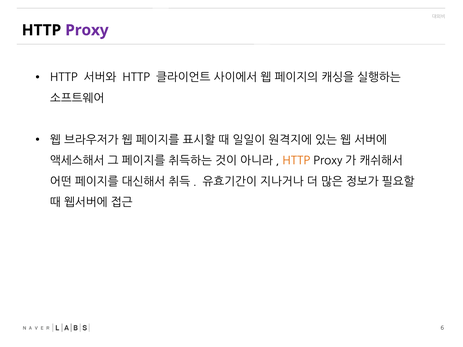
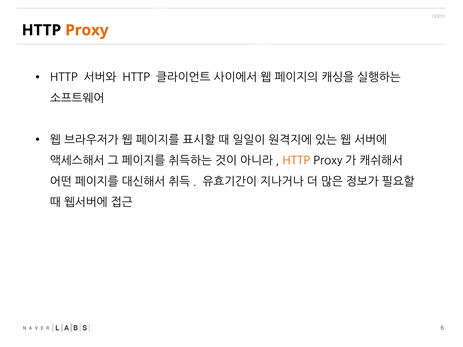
Proxy colour: purple -> orange (87, 30)
